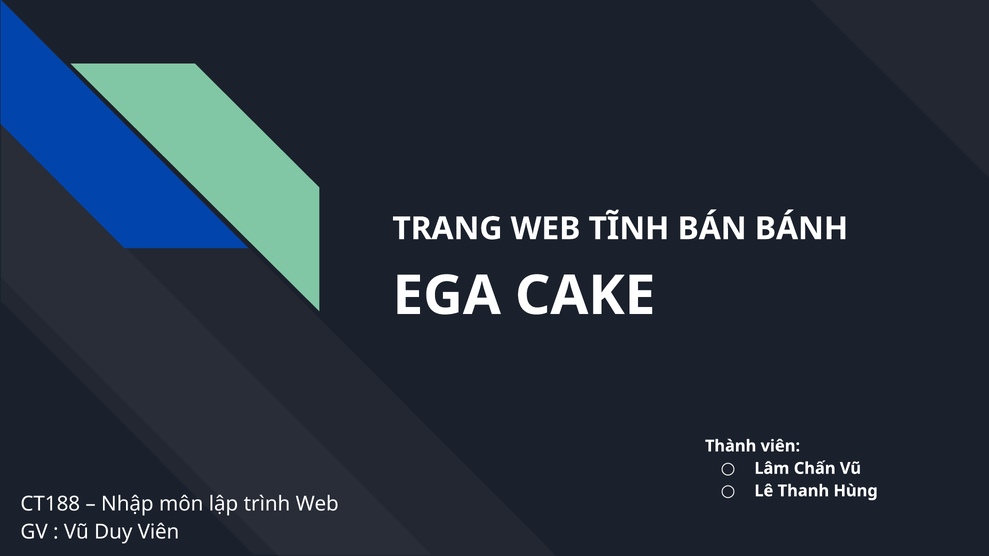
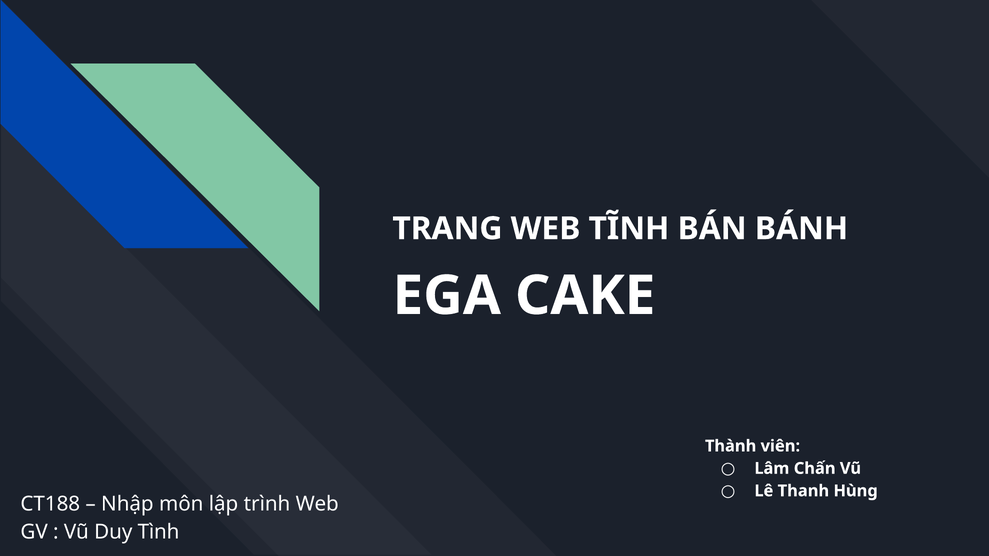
Duy Viên: Viên -> Tình (159, 532)
